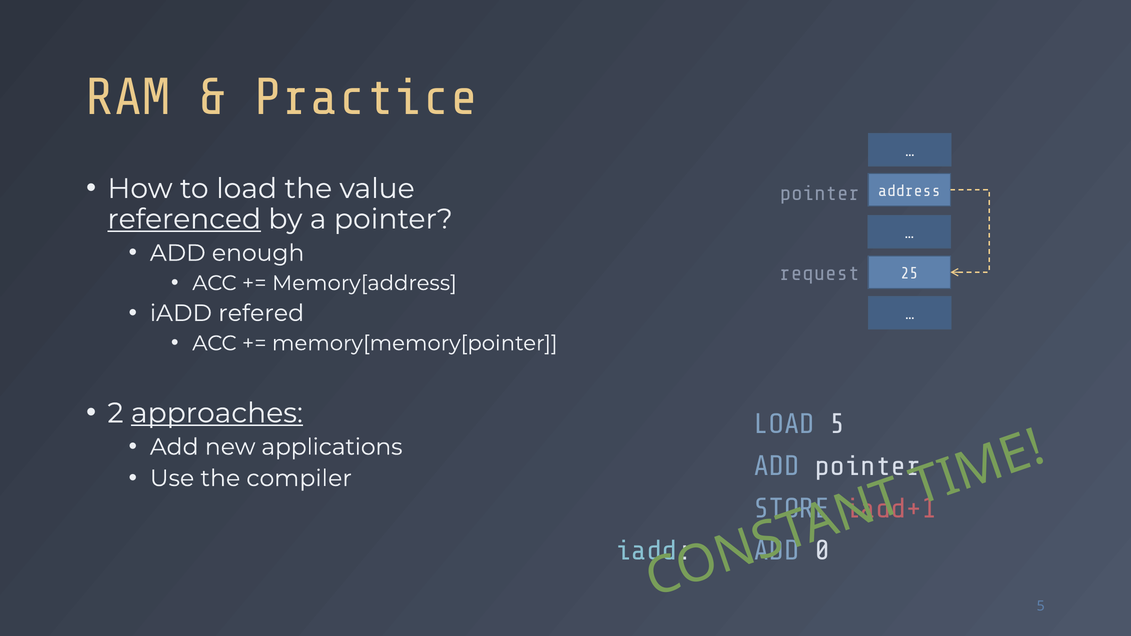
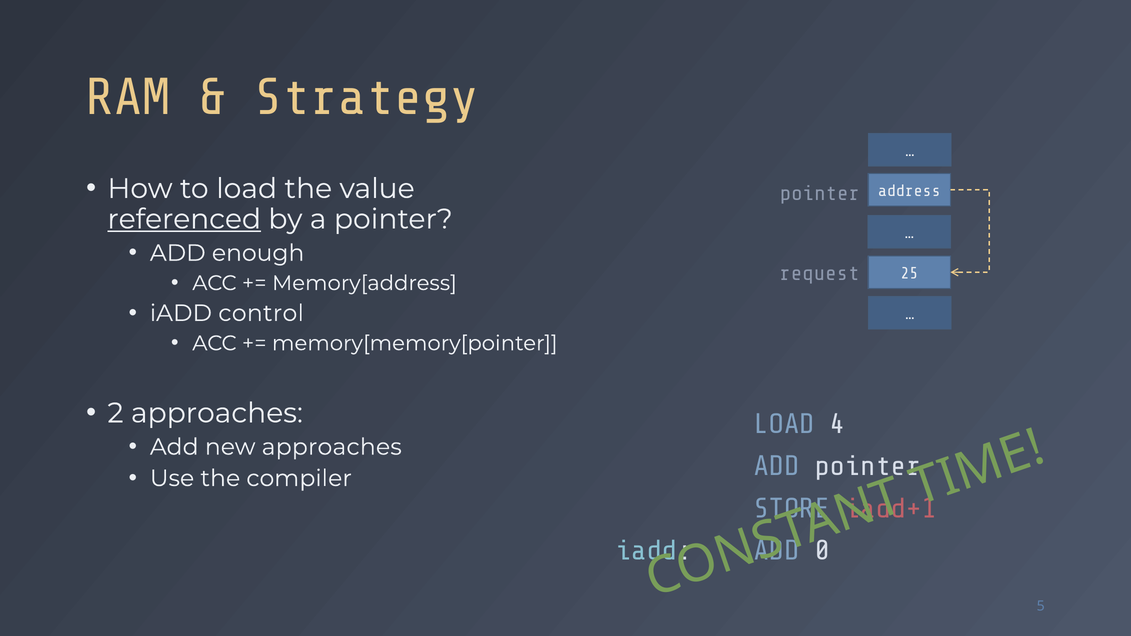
Practice: Practice -> Strategy (366, 97)
refered: refered -> control (261, 313)
approaches underline: present -> none (217, 413)
LOAD 5: 5 -> 4 (838, 424)
new applications: applications -> approaches (332, 447)
